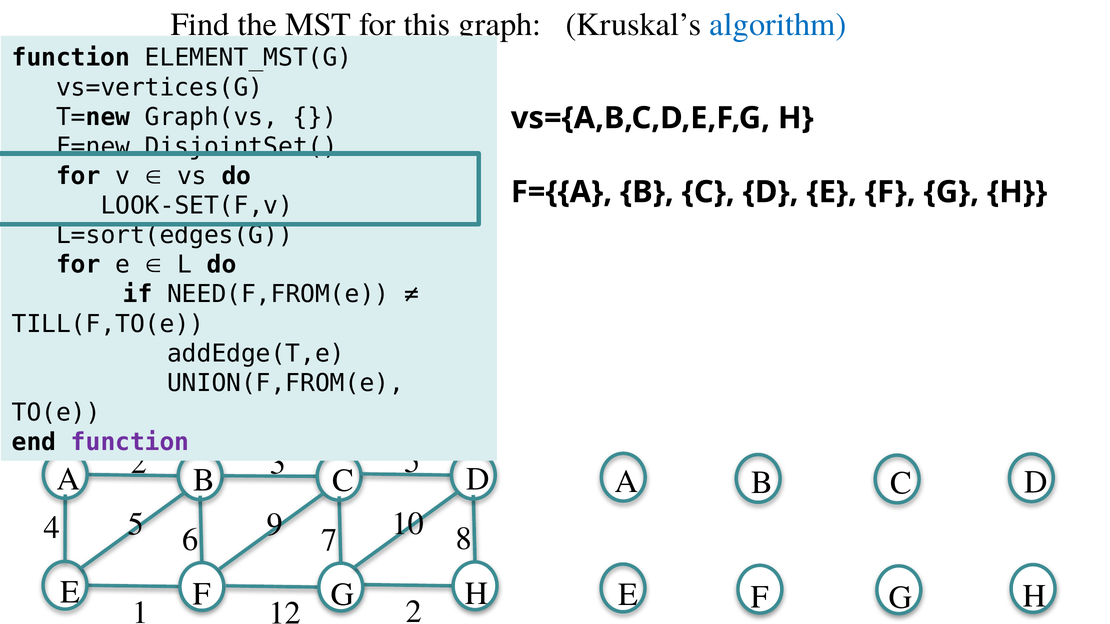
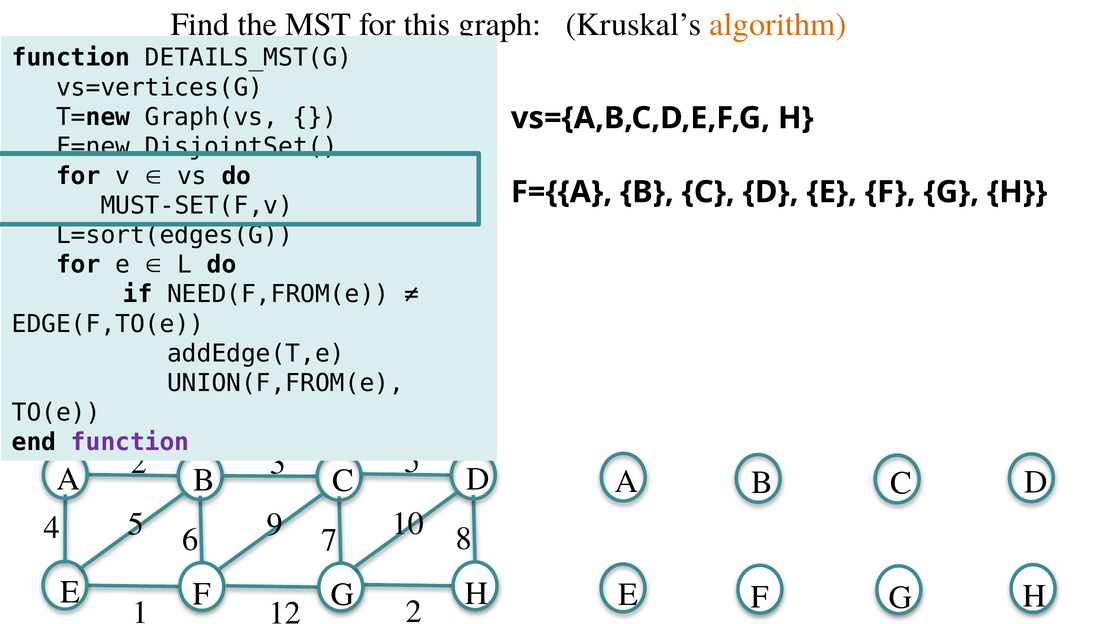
algorithm colour: blue -> orange (778, 25)
ELEMENT_MST(G: ELEMENT_MST(G -> DETAILS_MST(G (249, 58)
LOOK-SET(F,v: LOOK-SET(F,v -> MUST-SET(F,v (197, 206)
TILL(F,TO(e: TILL(F,TO(e -> EDGE(F,TO(e (108, 324)
